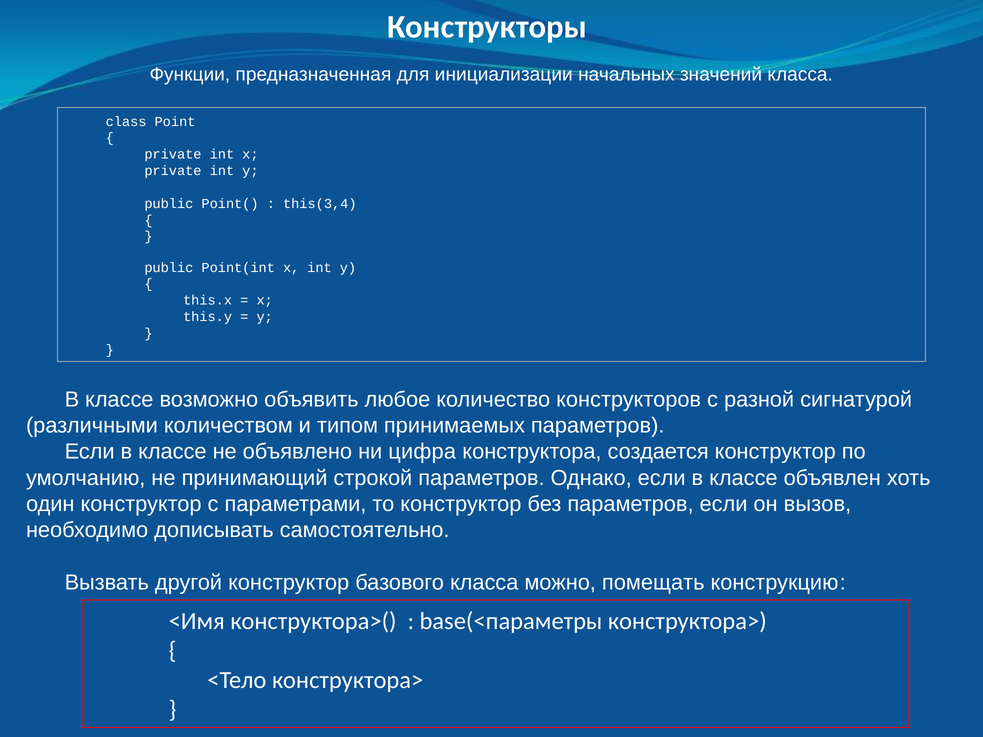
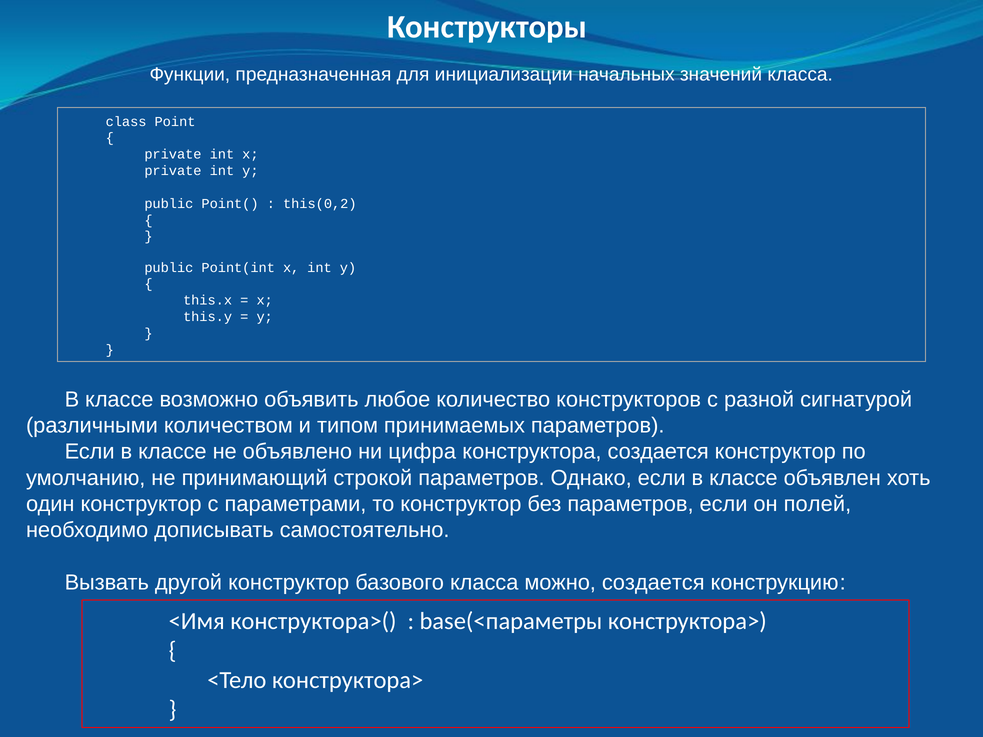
this(3,4: this(3,4 -> this(0,2 (320, 204)
вызов: вызов -> полей (817, 504)
можно помещать: помещать -> создается (653, 583)
